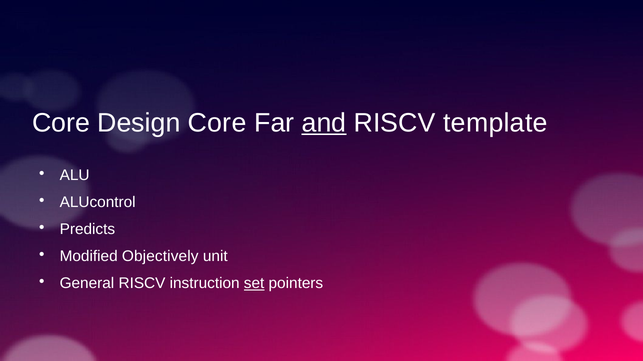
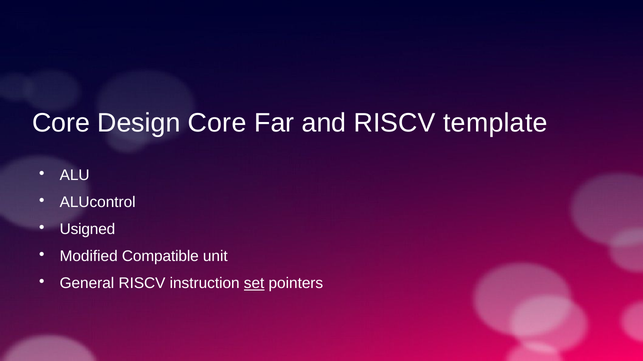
and underline: present -> none (324, 123)
Predicts: Predicts -> Usigned (87, 230)
Objectively: Objectively -> Compatible (160, 257)
